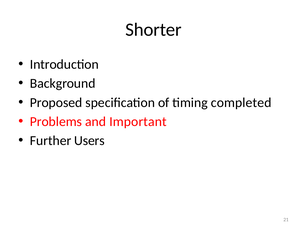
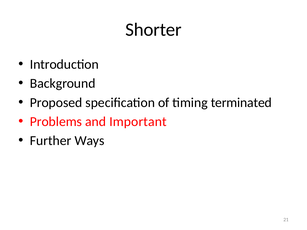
completed: completed -> terminated (241, 103)
Users: Users -> Ways (89, 141)
